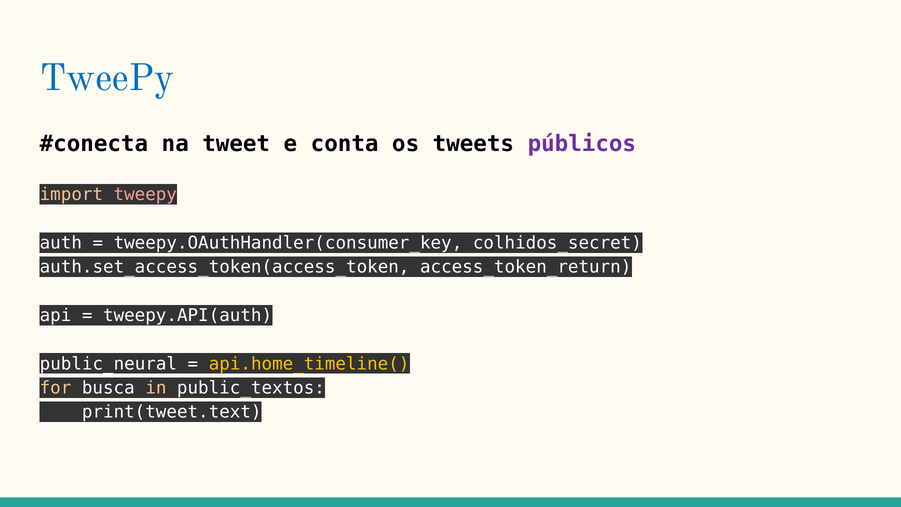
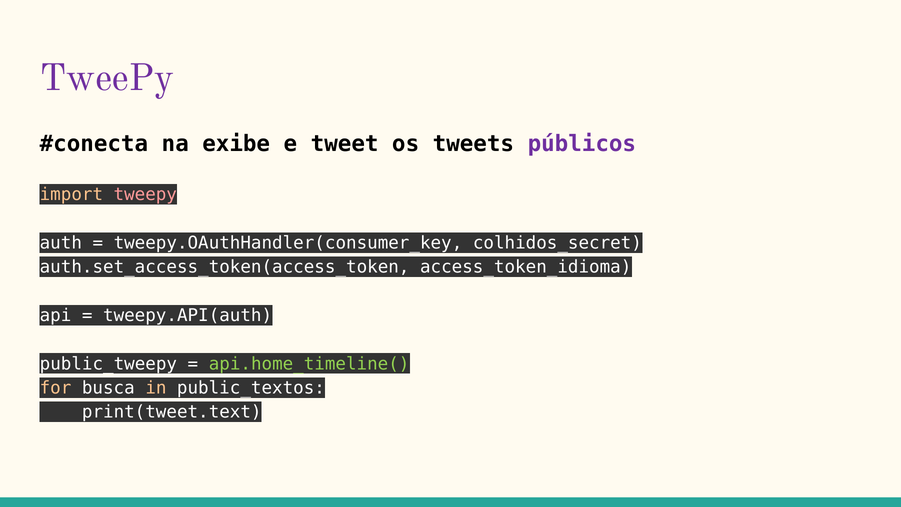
TweePy colour: blue -> purple (107, 78)
tweet: tweet -> exibe (236, 144)
conta: conta -> tweet (345, 144)
access_token_return: access_token_return -> access_token_idioma (526, 267)
public_neural: public_neural -> public_tweepy (108, 364)
api.home_timeline( colour: yellow -> light green (309, 364)
